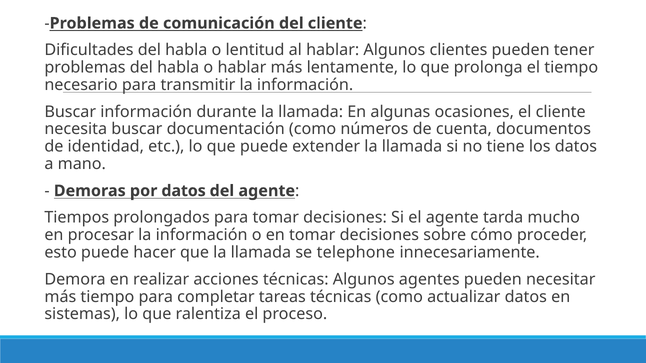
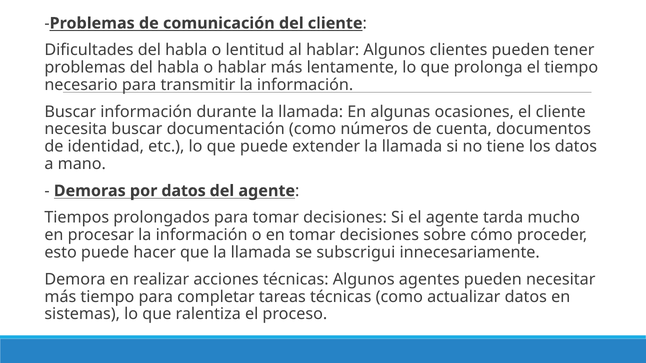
telephone: telephone -> subscrigui (356, 253)
